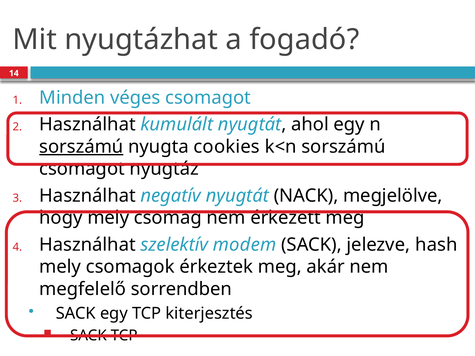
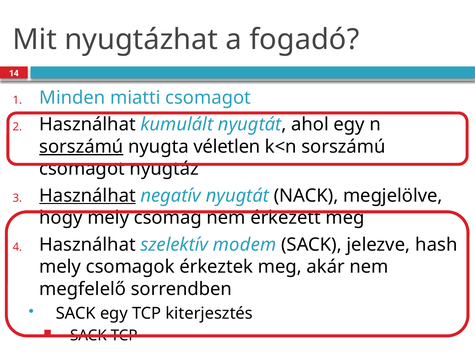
véges: véges -> miatti (135, 98)
cookies: cookies -> véletlen (227, 147)
Használhat underline: none -> present (88, 196)
